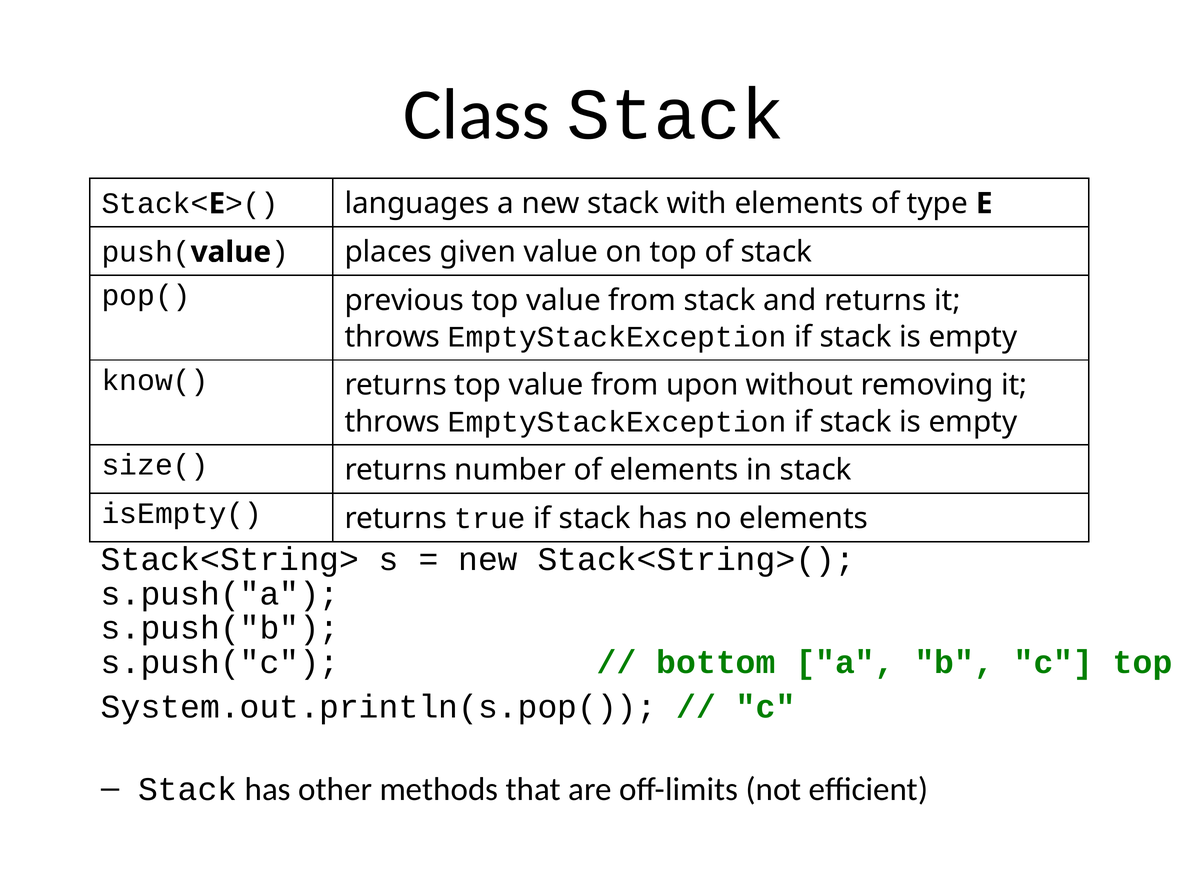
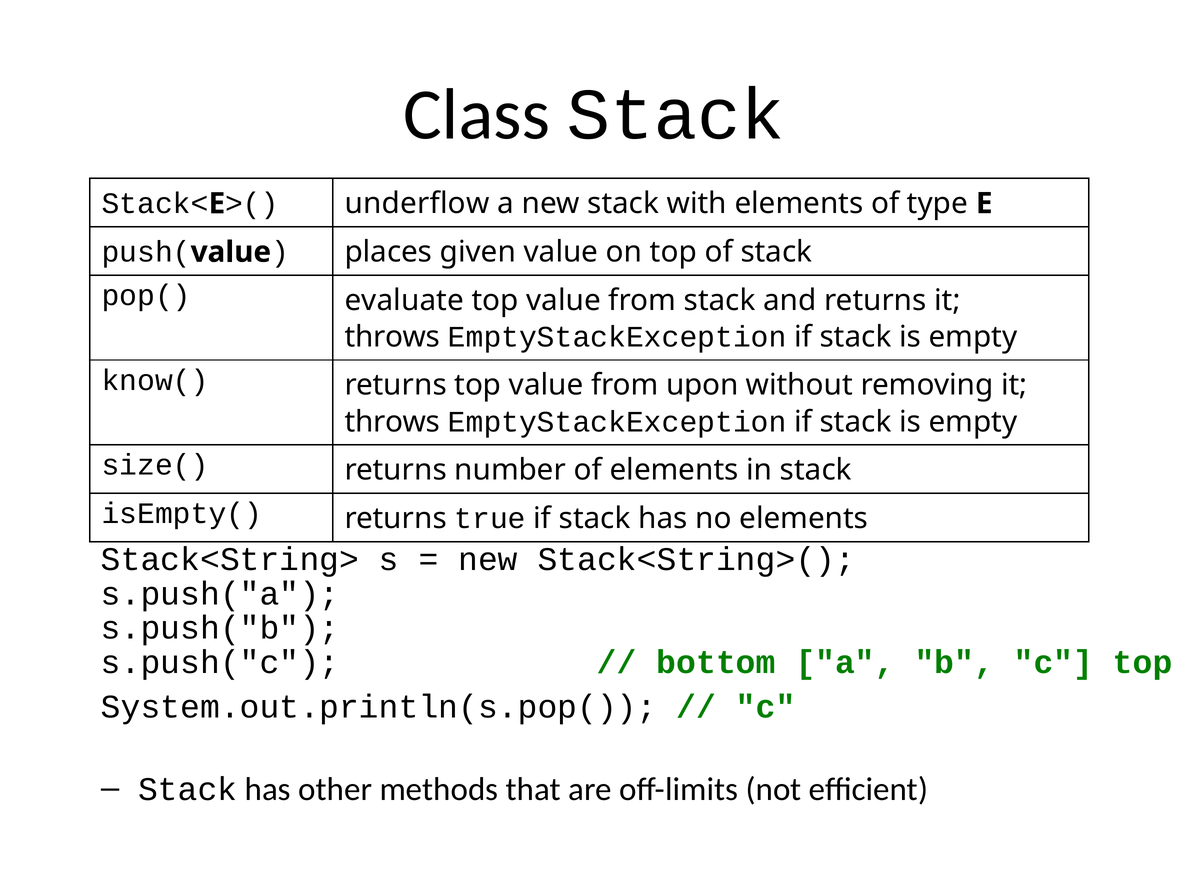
languages: languages -> underflow (417, 203)
previous: previous -> evaluate (404, 300)
